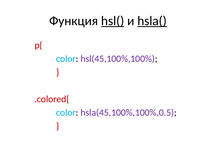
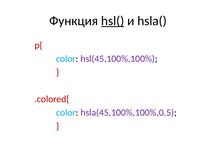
hsla( underline: present -> none (152, 21)
